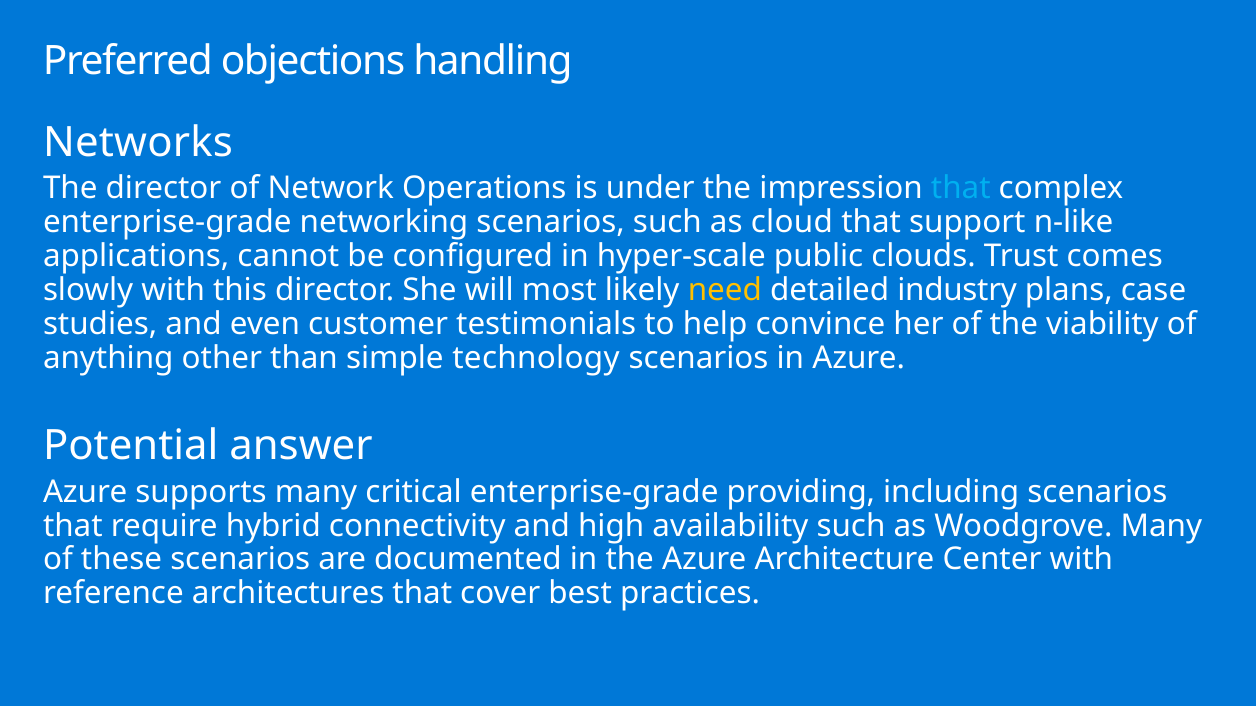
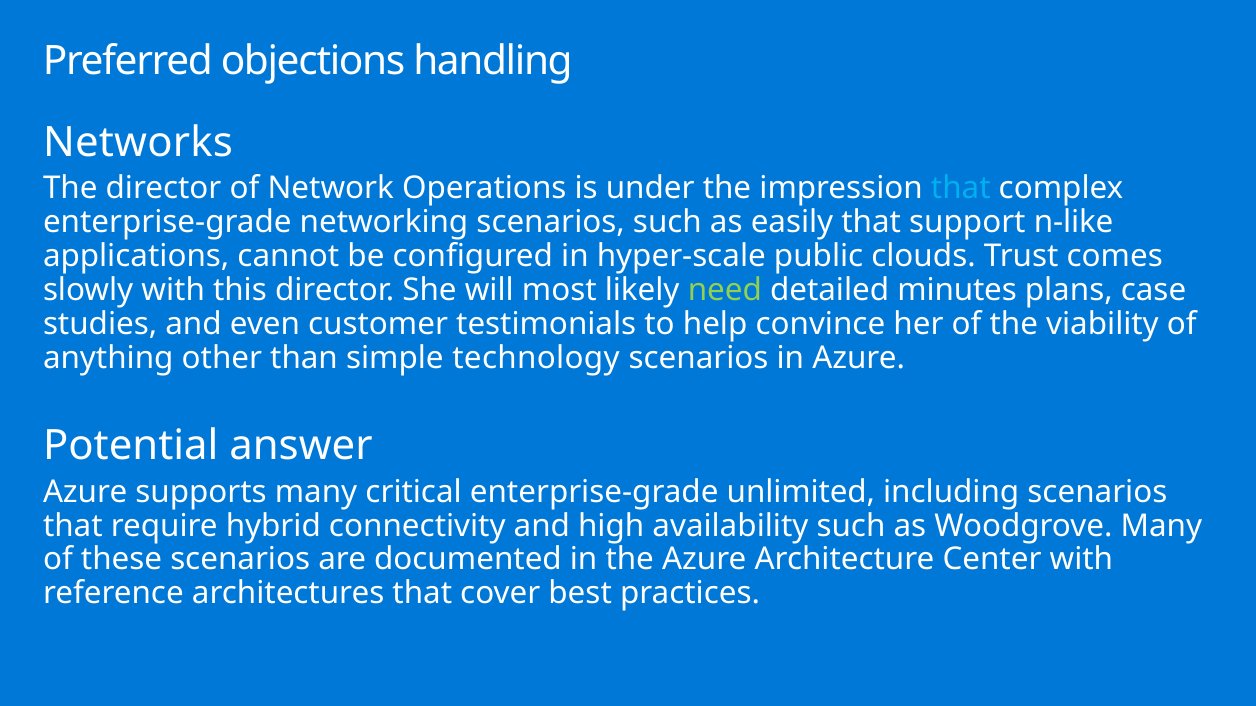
cloud: cloud -> easily (792, 223)
need colour: yellow -> light green (725, 290)
industry: industry -> minutes (957, 290)
providing: providing -> unlimited (801, 492)
